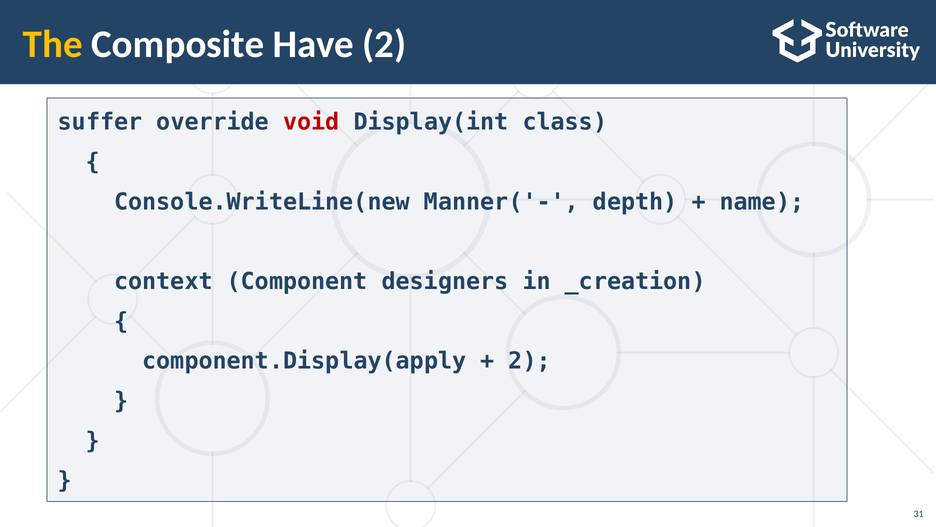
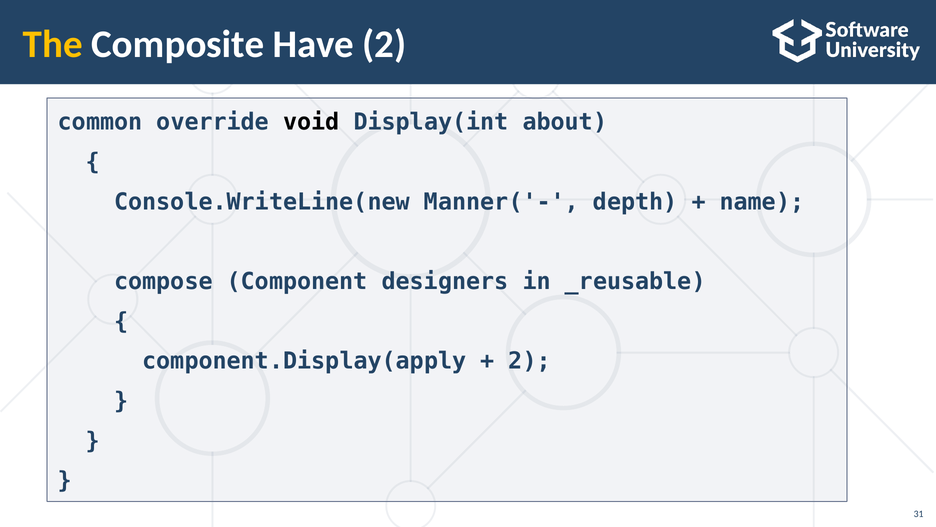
suffer: suffer -> common (100, 122)
void colour: red -> black (311, 122)
class: class -> about (565, 122)
context: context -> compose (163, 281)
_creation: _creation -> _reusable (635, 281)
